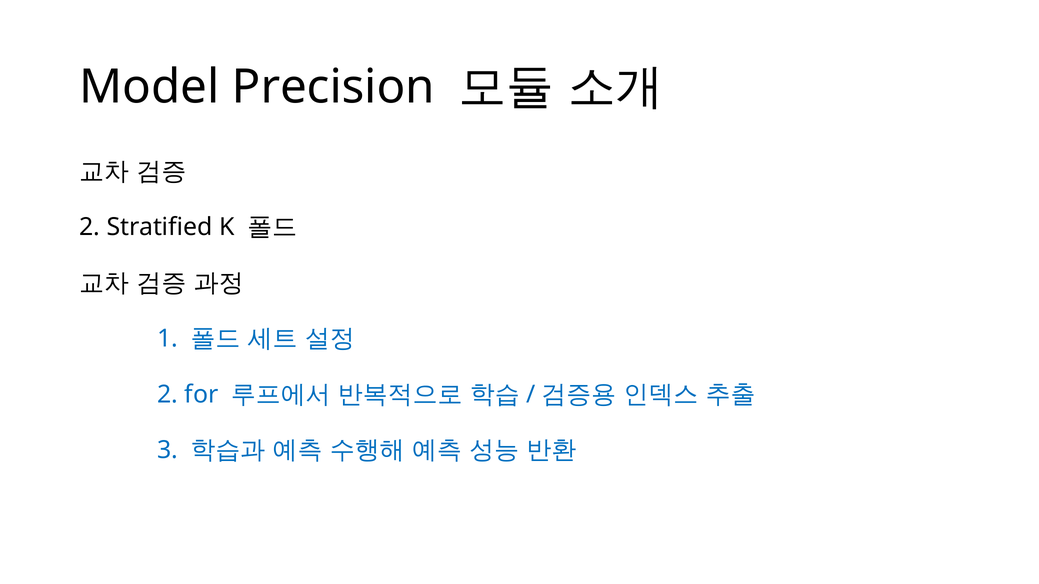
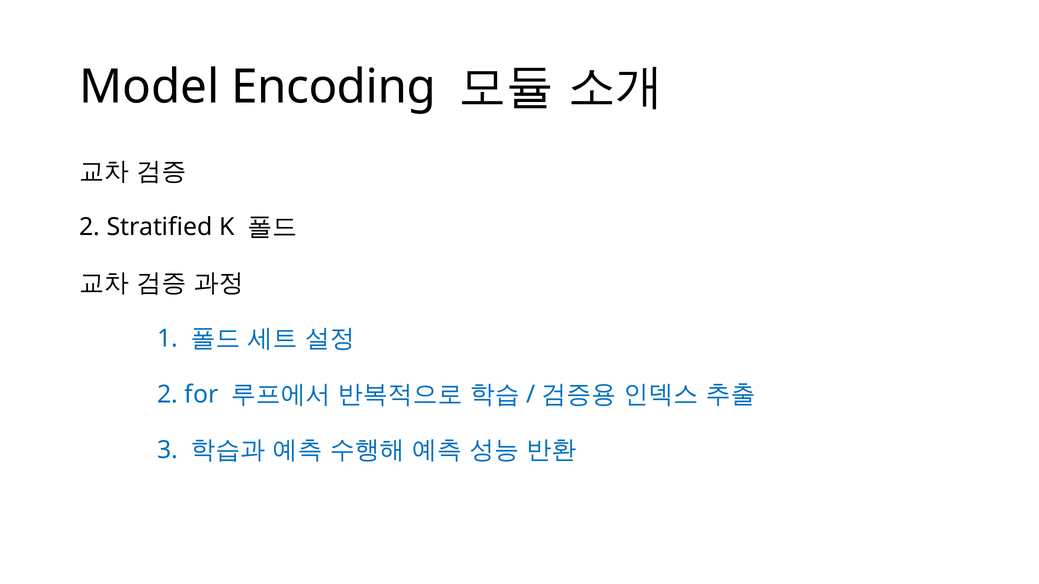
Precision: Precision -> Encoding (334, 87)
